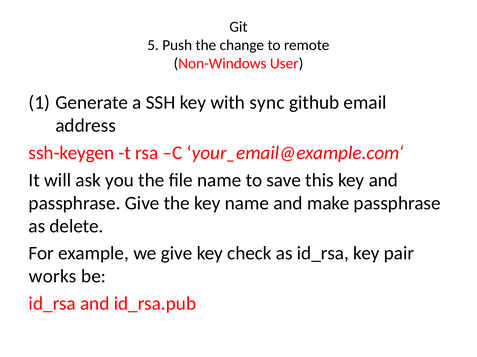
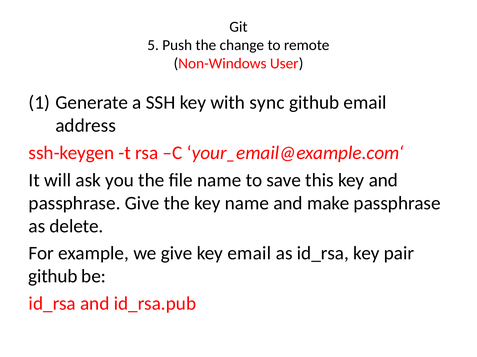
key check: check -> email (249, 254)
works: works -> github (53, 277)
